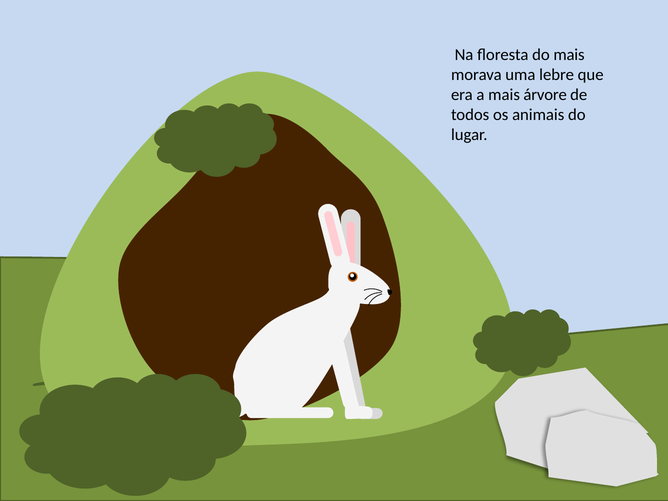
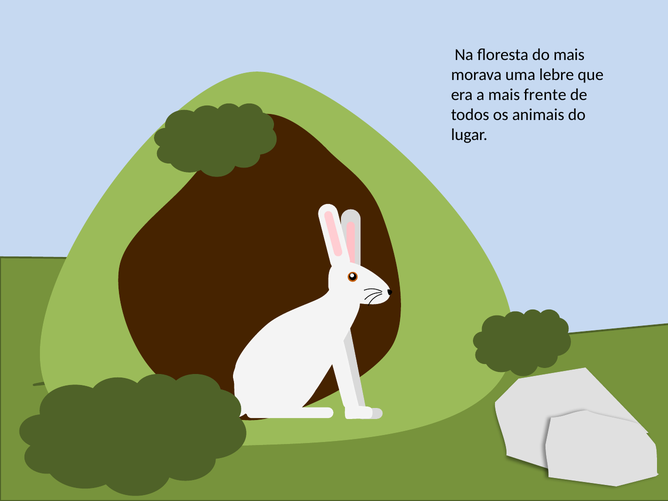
árvore: árvore -> frente (545, 95)
